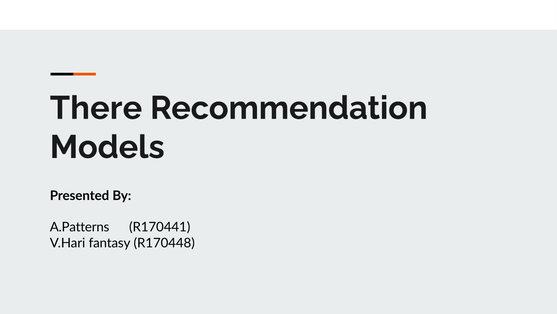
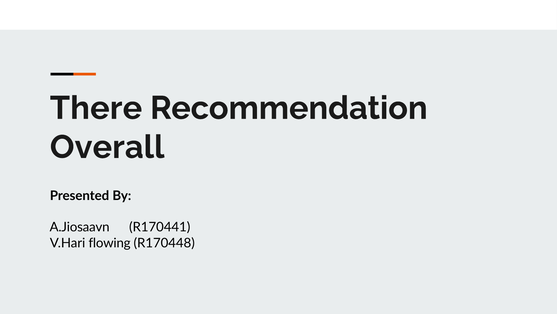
Models: Models -> Overall (107, 147)
A.Patterns: A.Patterns -> A.Jiosaavn (80, 227)
fantasy: fantasy -> flowing (110, 243)
